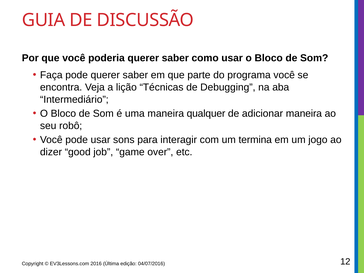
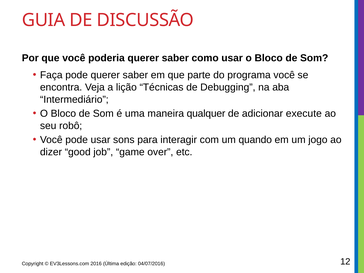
adicionar maneira: maneira -> execute (304, 114)
termina: termina -> quando (255, 140)
